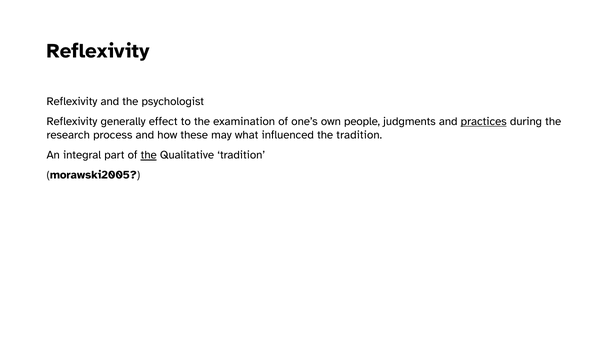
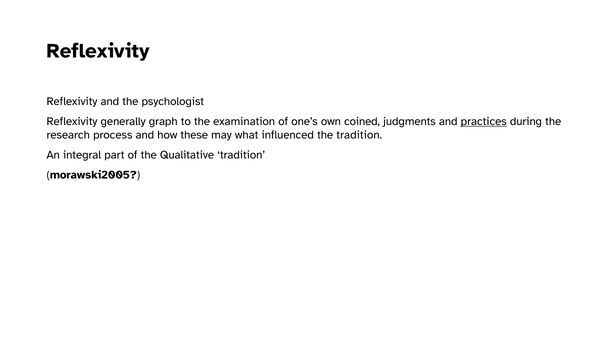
effect: effect -> graph (163, 121)
people: people -> coined (362, 121)
the underline: present -> none (149, 155)
